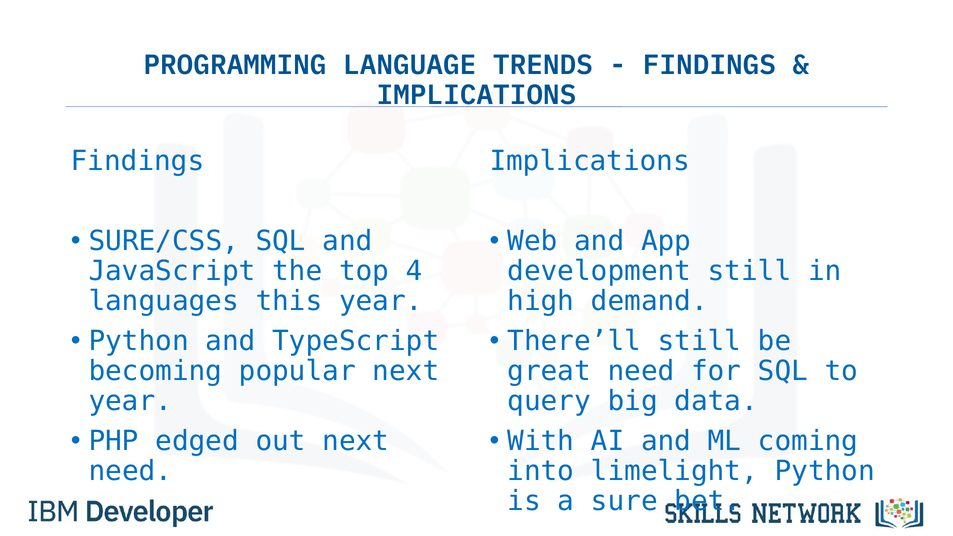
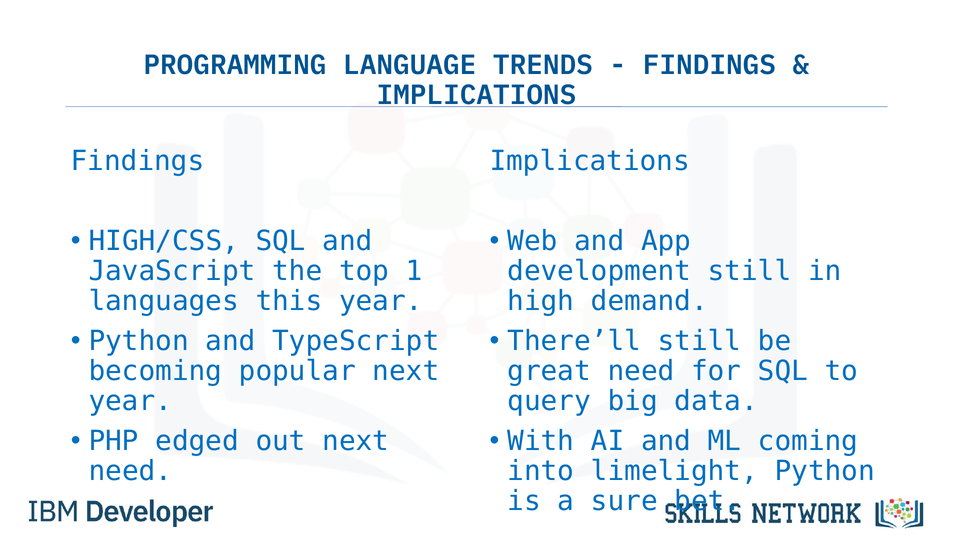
SURE/CSS: SURE/CSS -> HIGH/CSS (164, 241)
4: 4 -> 1 (414, 271)
